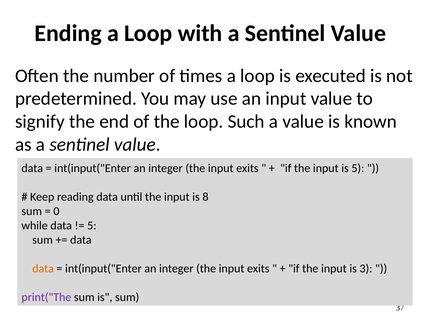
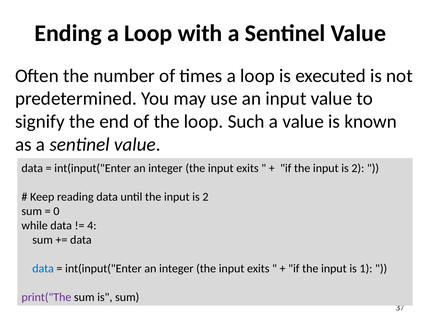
5: 5 -> 2 (358, 169)
8: 8 -> 2 (205, 197)
5: 5 -> 4 (92, 226)
data colour: orange -> blue (43, 269)
3: 3 -> 1 (366, 269)
